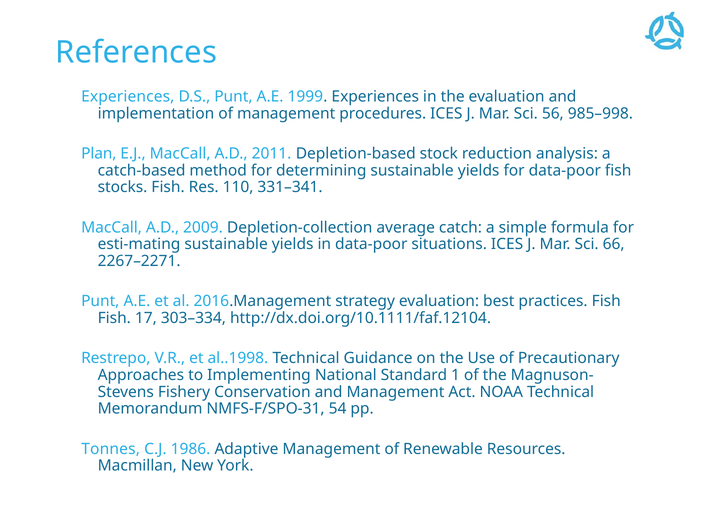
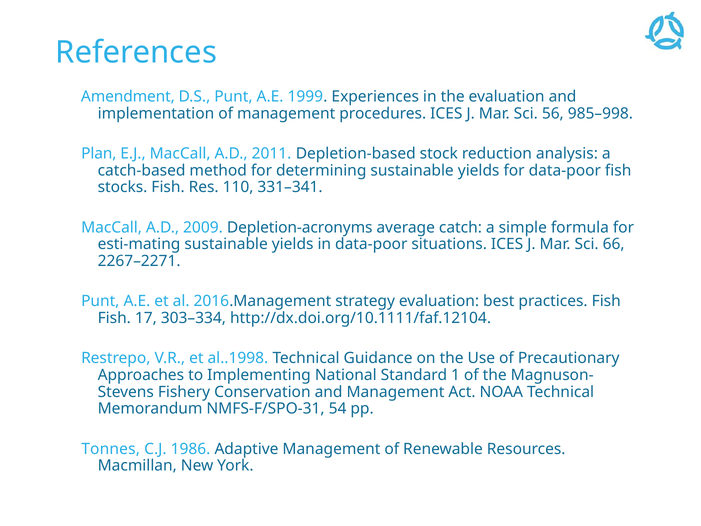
Experiences: Experiences -> Amendment (128, 97)
Depletion-collection: Depletion-collection -> Depletion-acronyms (300, 227)
